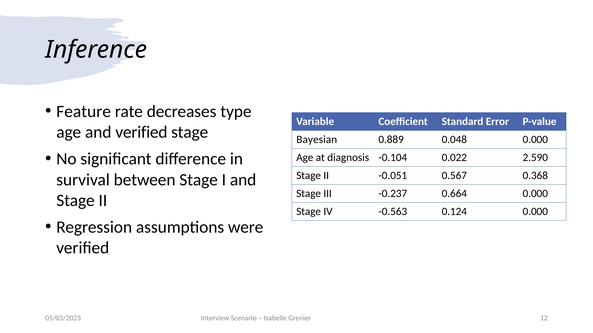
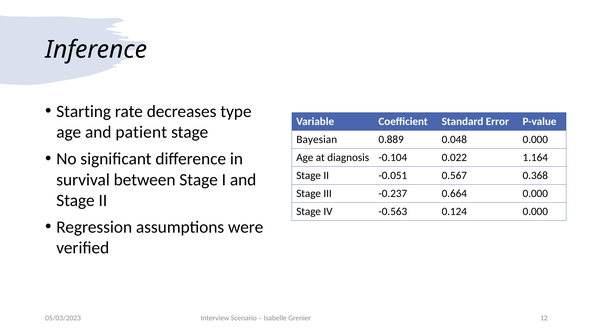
Feature: Feature -> Starting (84, 112)
and verified: verified -> patient (141, 132)
2.590: 2.590 -> 1.164 (535, 158)
